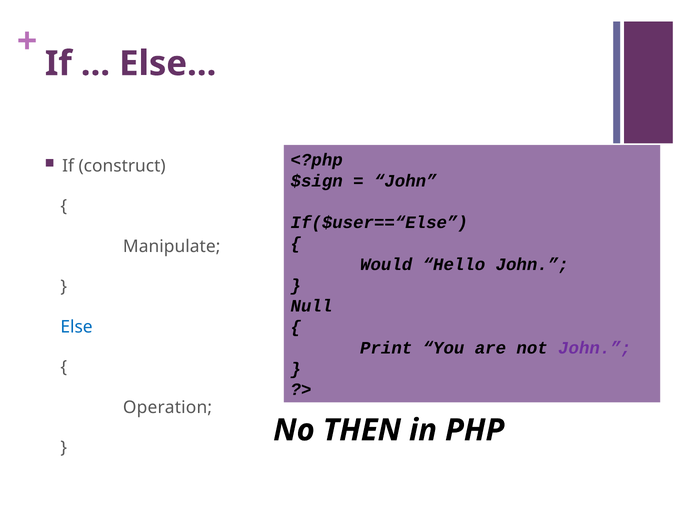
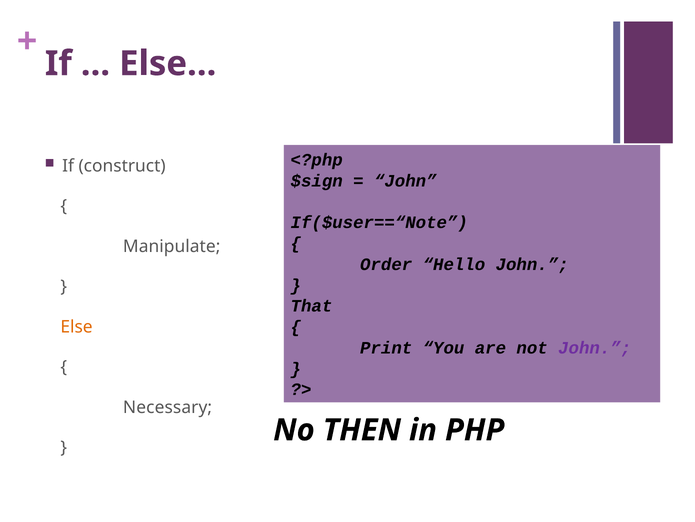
If($user==“Else: If($user==“Else -> If($user==“Note (379, 222)
Would: Would -> Order (386, 264)
Null: Null -> That (311, 306)
Else colour: blue -> orange (77, 326)
Operation: Operation -> Necessary (168, 407)
